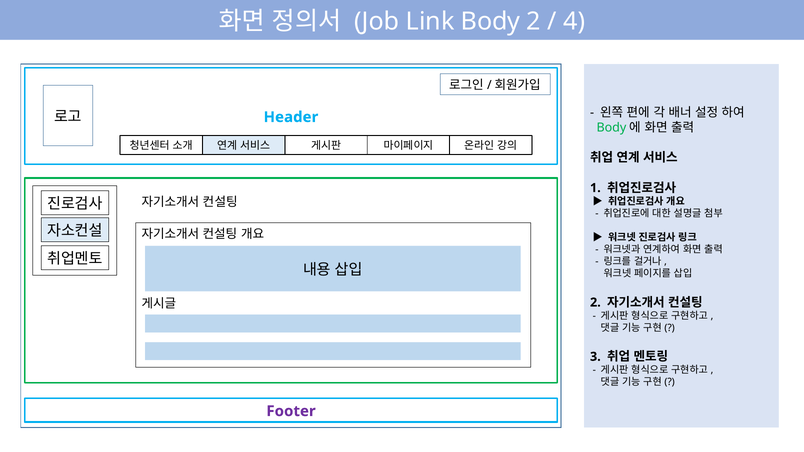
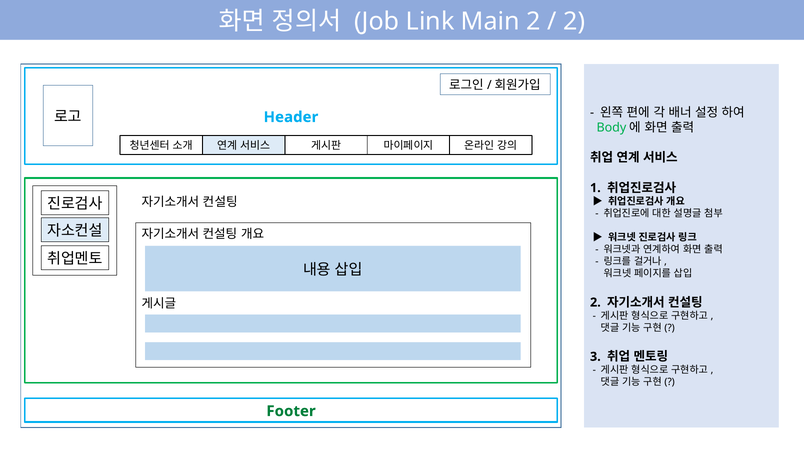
Body: Body -> Main (490, 22)
4: 4 -> 2 (574, 22)
Footer colour: purple -> green (291, 411)
